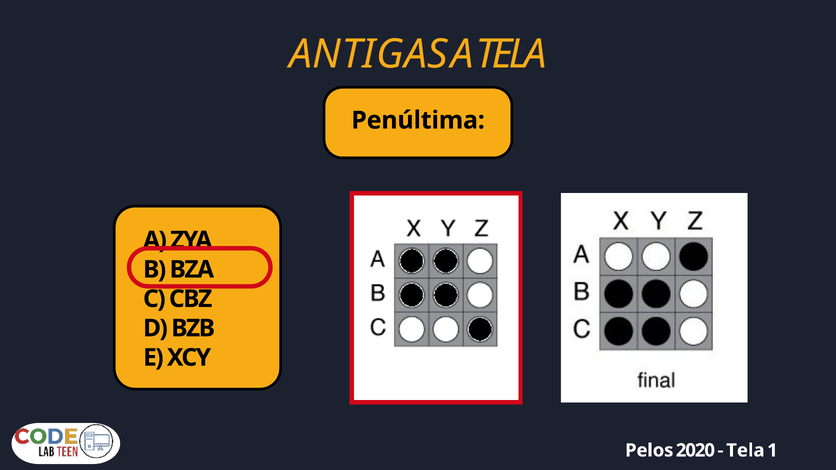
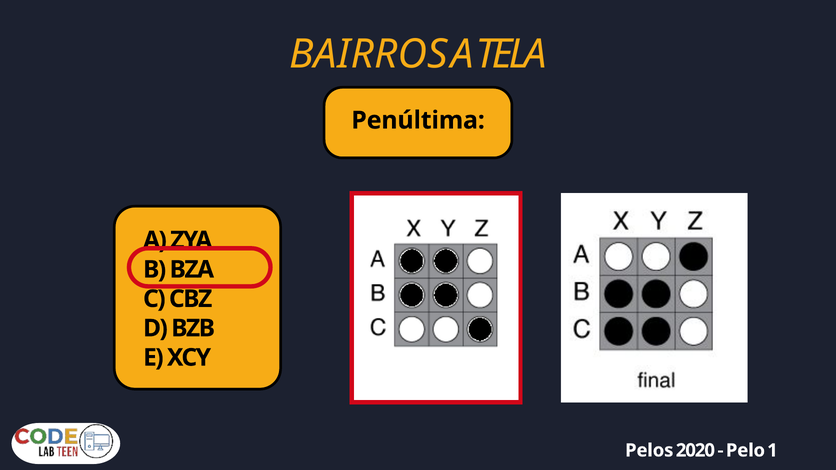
ANTIGAS: ANTIGAS -> BAIRROS (369, 54)
Tela: Tela -> Pelo (745, 451)
